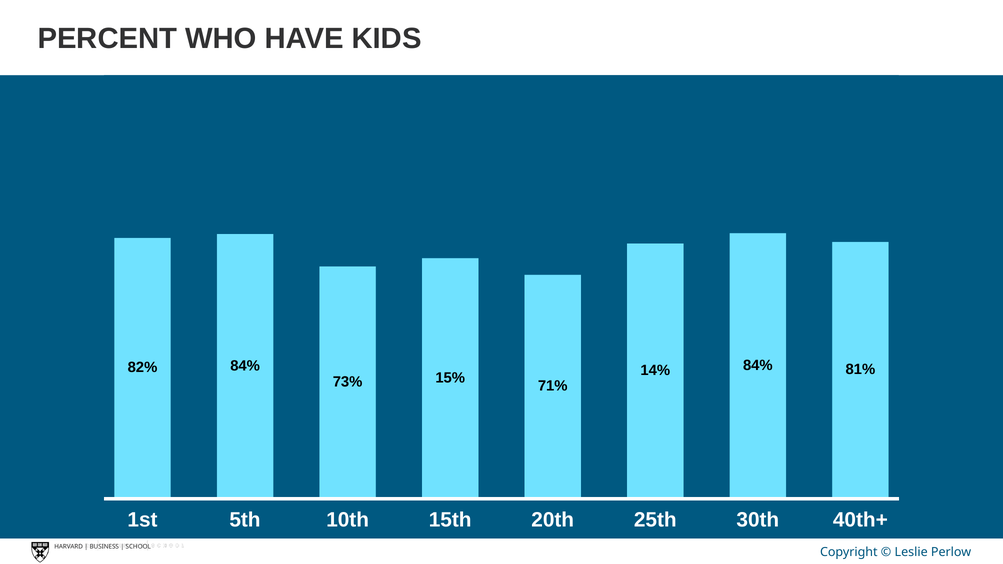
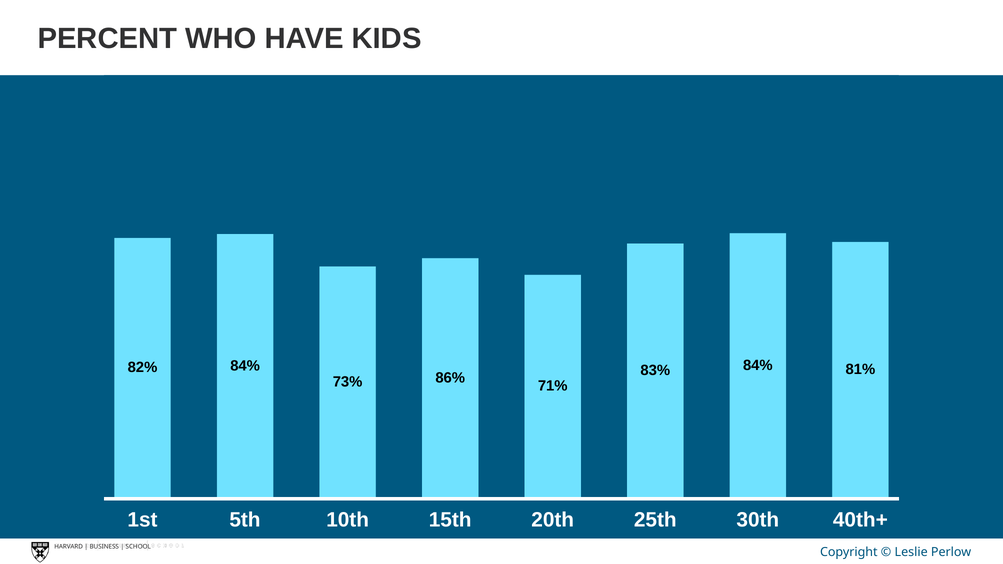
14%: 14% -> 83% (655, 371)
15%: 15% -> 86% (450, 378)
